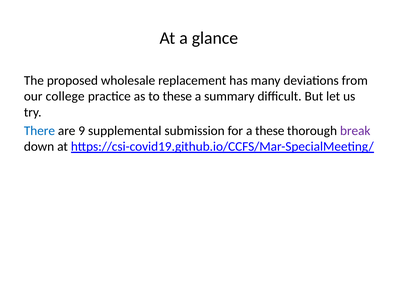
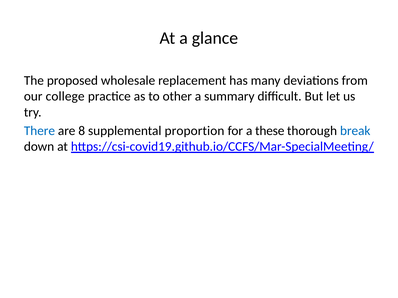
to these: these -> other (177, 96)
9: 9 -> 8 (82, 131)
submission: submission -> proportion (194, 131)
break colour: purple -> blue (355, 131)
